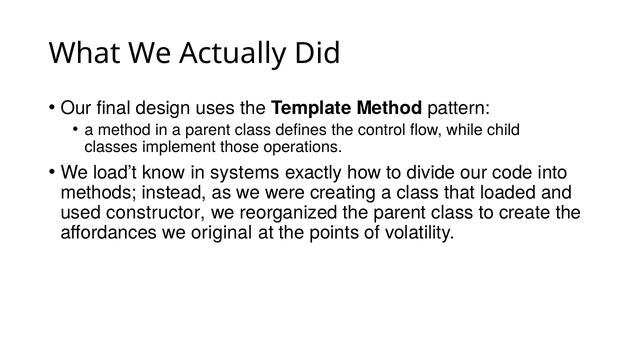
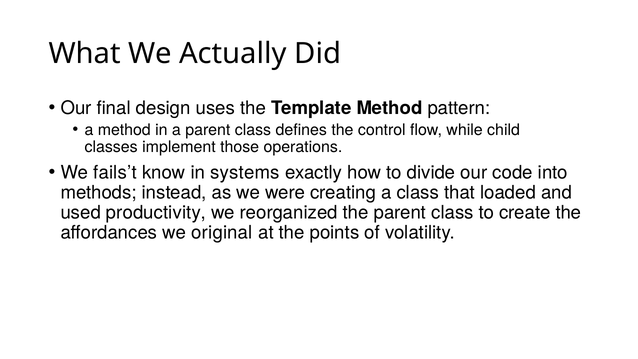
load’t: load’t -> fails’t (115, 172)
constructor: constructor -> productivity (156, 212)
